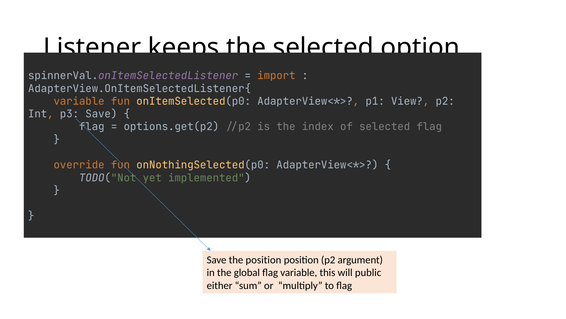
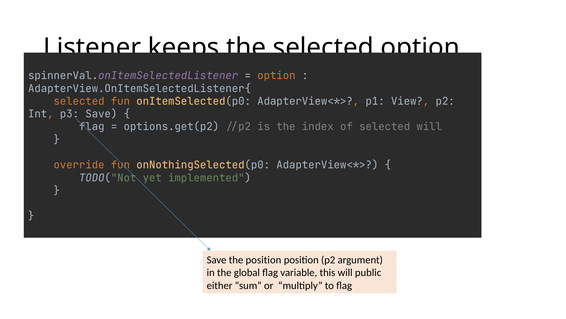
import: import -> option (276, 76)
variable: variable -> selected (79, 101)
selected flag: flag -> will (429, 127)
